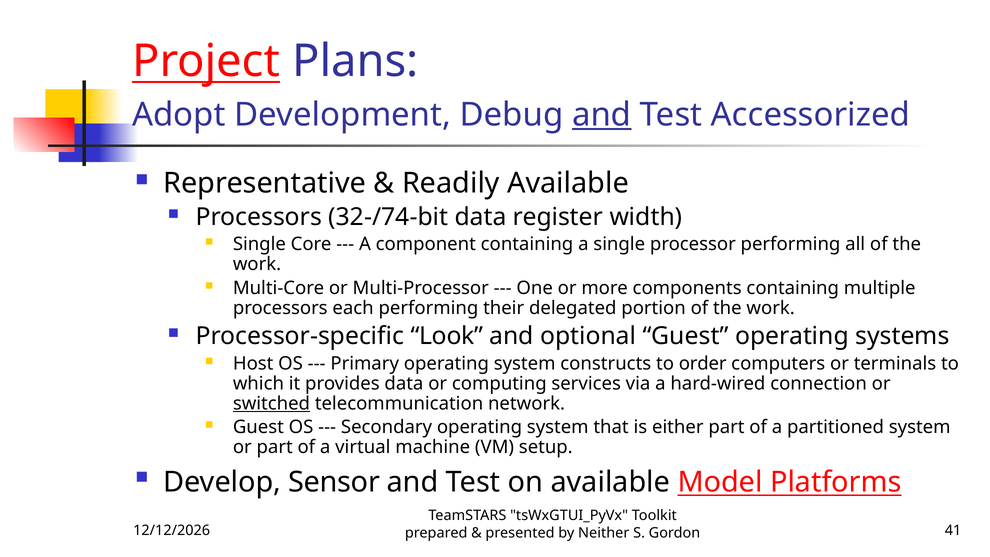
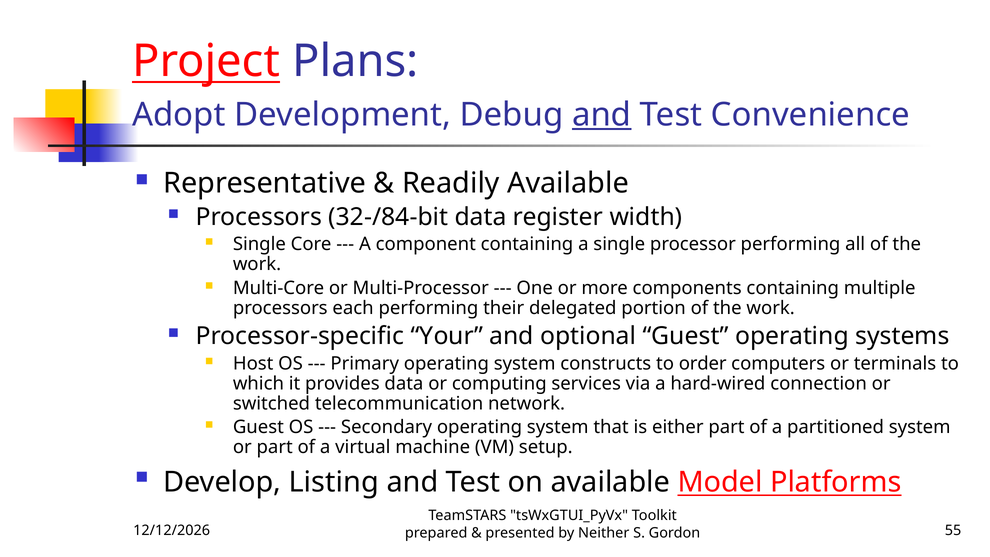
Accessorized: Accessorized -> Convenience (810, 115)
32-/74-bit: 32-/74-bit -> 32-/84-bit (388, 217)
Look: Look -> Your (447, 336)
switched underline: present -> none (271, 403)
Sensor: Sensor -> Listing (334, 482)
41: 41 -> 55 (953, 530)
